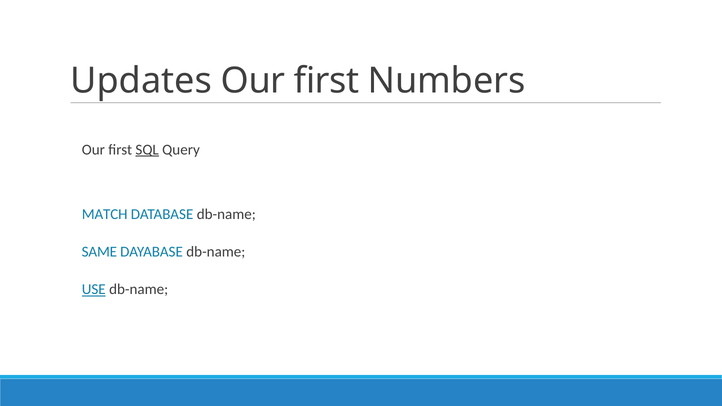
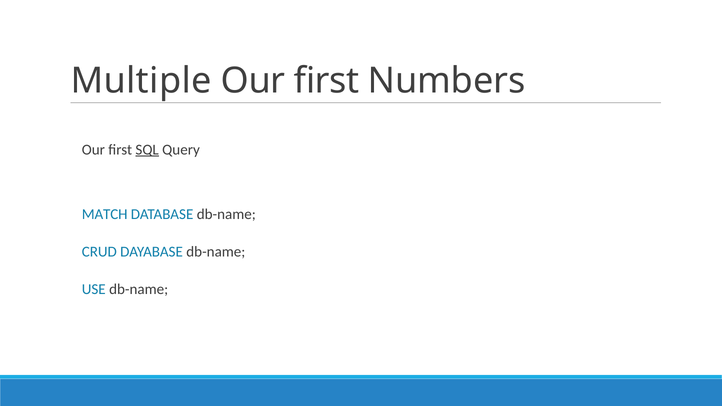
Updates: Updates -> Multiple (141, 81)
SAME: SAME -> CRUD (99, 252)
USE underline: present -> none (94, 289)
